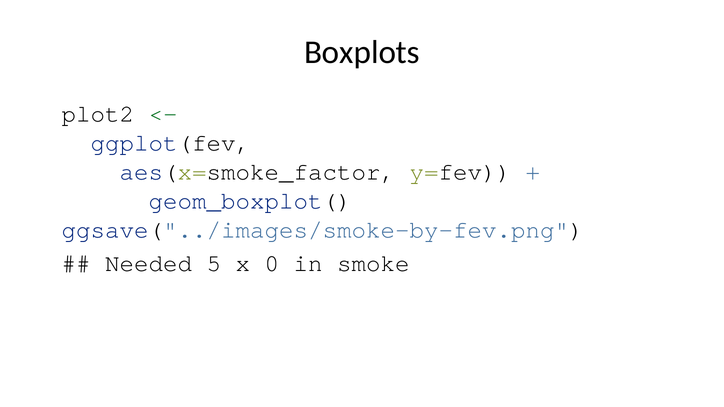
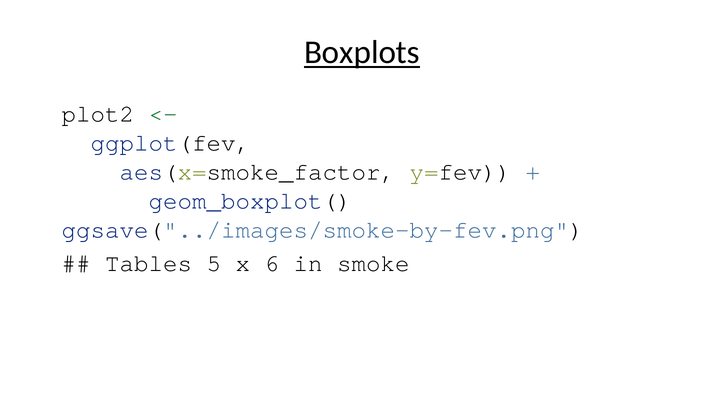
Boxplots underline: none -> present (362, 53)
Needed: Needed -> Tables (149, 264)
0: 0 -> 6 (272, 264)
